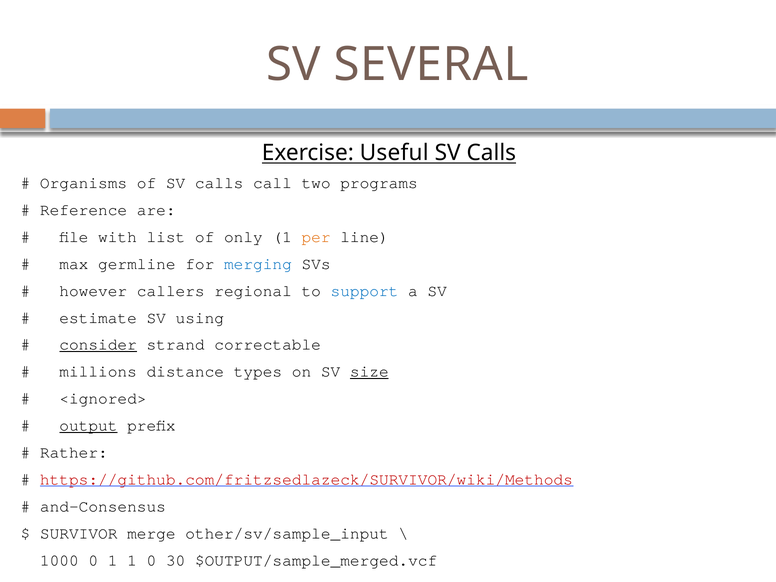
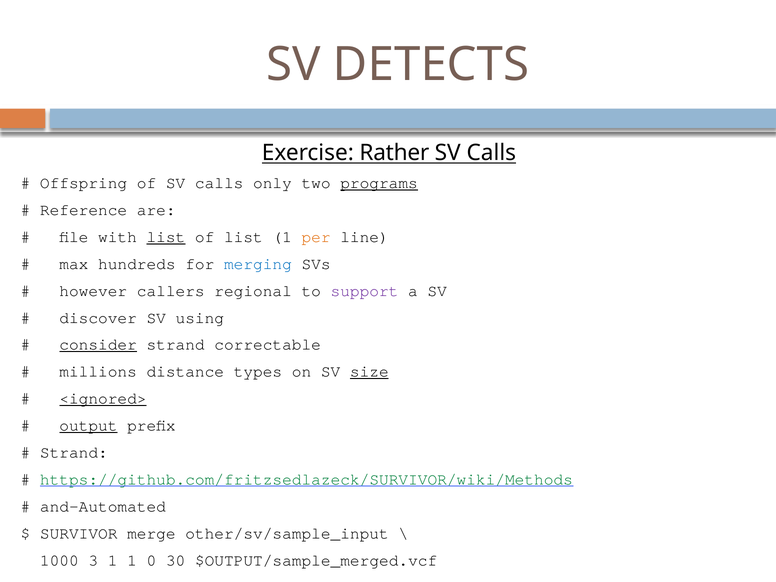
SEVERAL: SEVERAL -> DETECTS (431, 65)
Useful: Useful -> Rather (394, 153)
Organisms: Organisms -> Offspring (84, 183)
call: call -> only (272, 183)
programs underline: none -> present (379, 183)
list underline: none -> present (166, 237)
of only: only -> list (243, 237)
germline: germline -> hundreds (137, 264)
support colour: blue -> purple (365, 291)
estimate: estimate -> discover (98, 318)
<ignored> underline: none -> present (103, 399)
Rather: Rather -> Strand (74, 452)
https://github.com/fritzsedlazeck/SURVIVOR/wiki/Methods colour: red -> green (306, 479)
and-Consensus: and-Consensus -> and-Automated (103, 506)
1000 0: 0 -> 3 (93, 560)
